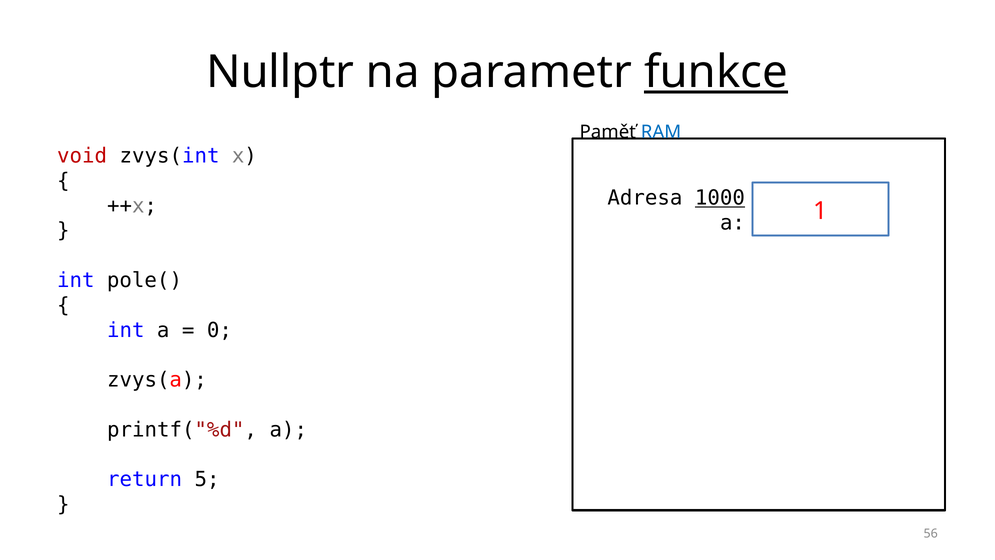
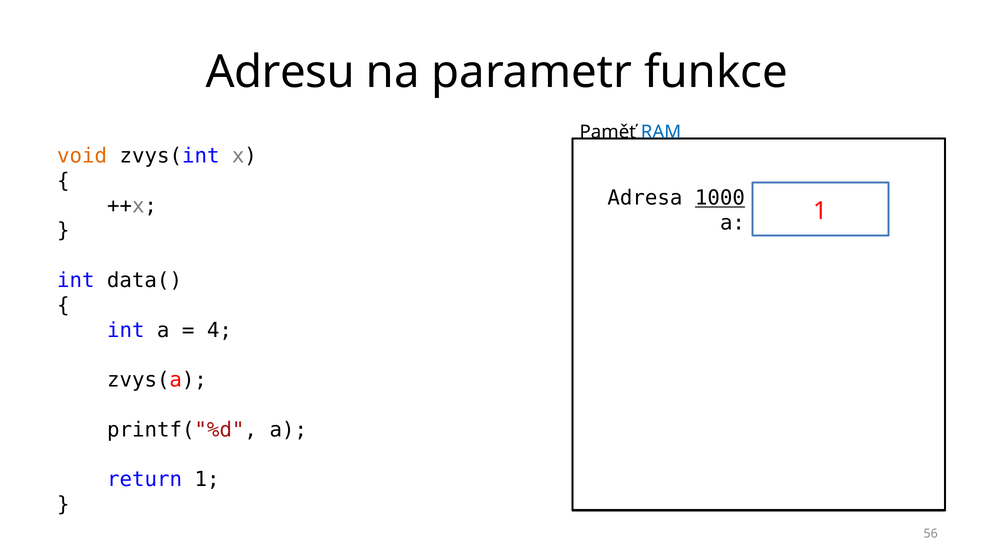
Nullptr: Nullptr -> Adresu (280, 72)
funkce underline: present -> none (716, 72)
void colour: red -> orange (82, 156)
pole(: pole( -> data( (144, 280)
0: 0 -> 4 (219, 330)
return 5: 5 -> 1 (207, 479)
